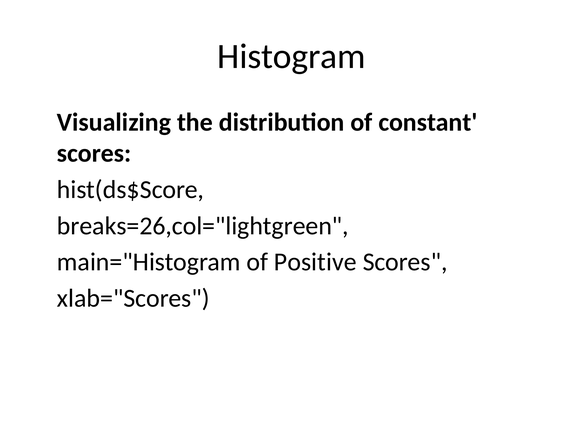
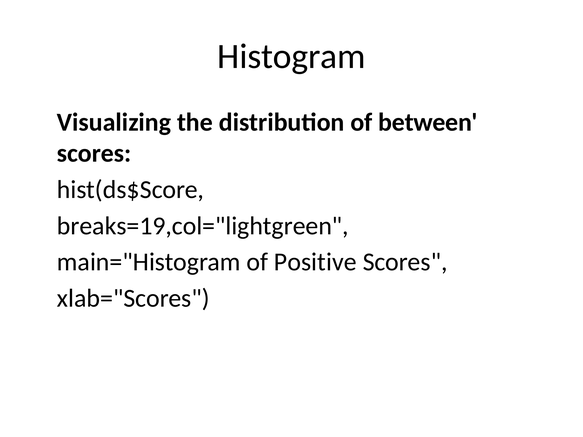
constant: constant -> between (428, 122)
breaks=26,col="lightgreen: breaks=26,col="lightgreen -> breaks=19,col="lightgreen (203, 226)
